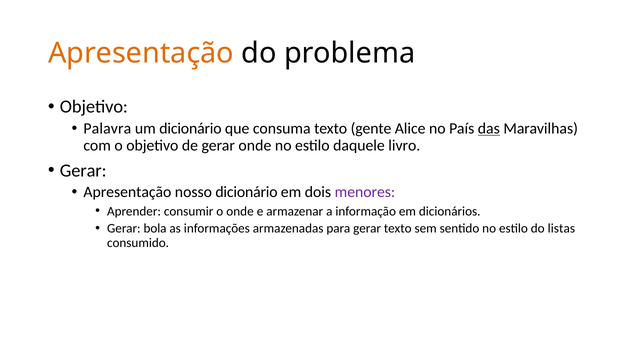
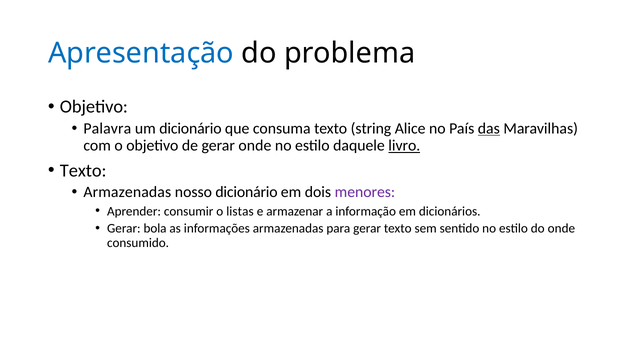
Apresentação colour: orange -> blue (141, 53)
gente: gente -> string (371, 128)
livro underline: none -> present (404, 145)
Gerar: Gerar -> Texto (83, 170)
Apresentação: Apresentação -> Armazenadas (127, 192)
o onde: onde -> listas (240, 211)
do listas: listas -> onde (561, 228)
